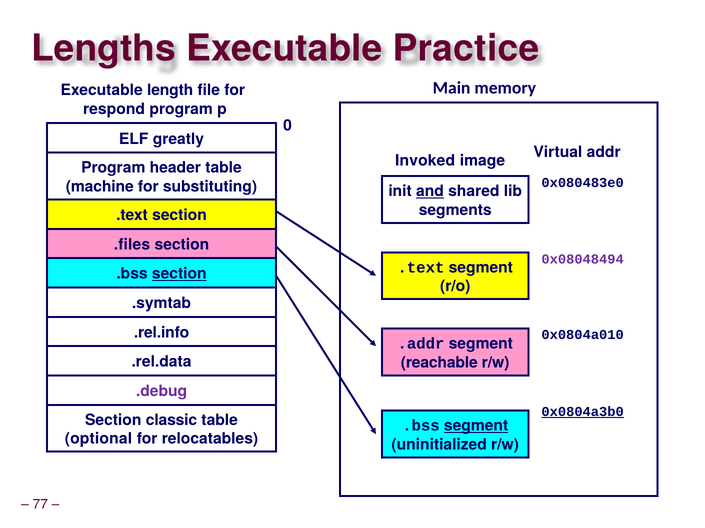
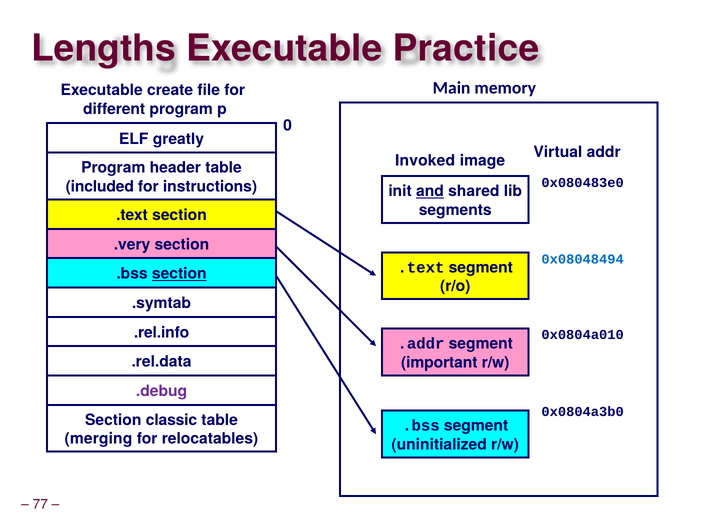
length: length -> create (170, 90)
respond: respond -> different (114, 109)
machine: machine -> included (100, 187)
substituting: substituting -> instructions (210, 187)
.files: .files -> .very (132, 245)
0x08048494 colour: purple -> blue (583, 259)
reachable: reachable -> important (439, 363)
0x0804a3b0 underline: present -> none (583, 412)
segment underline: present -> none (476, 426)
optional: optional -> merging (98, 439)
